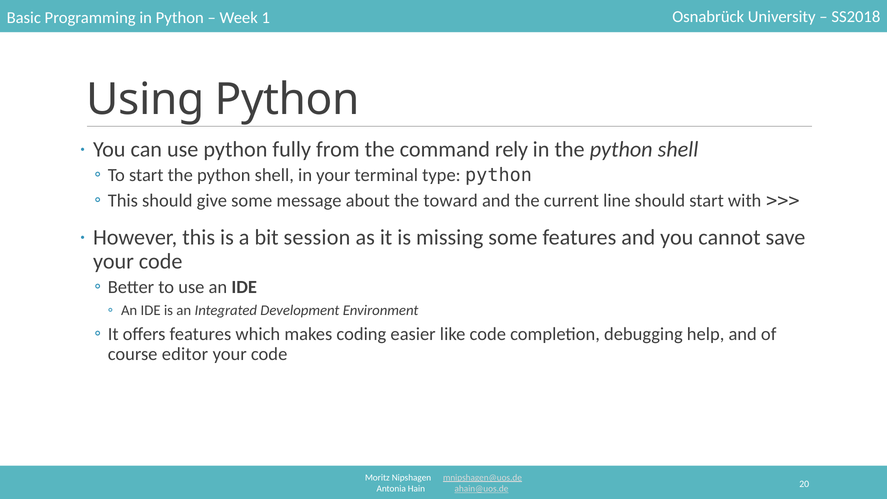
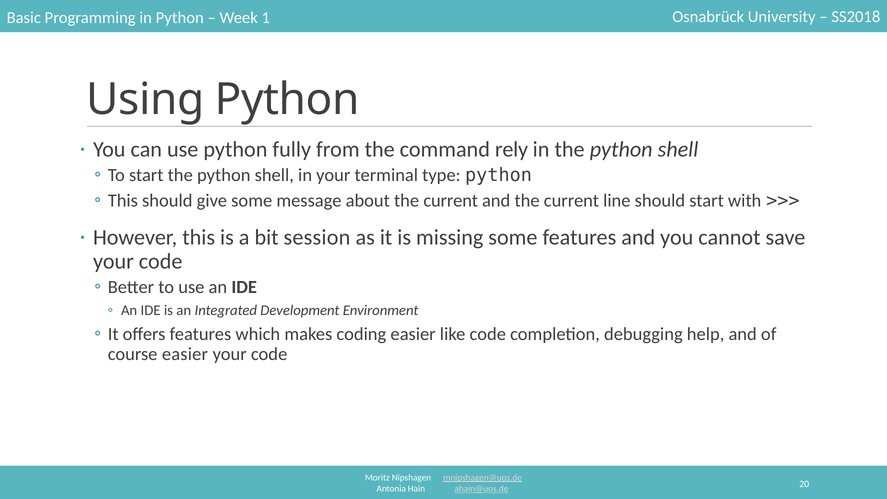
about the toward: toward -> current (451, 201)
course editor: editor -> easier (185, 354)
